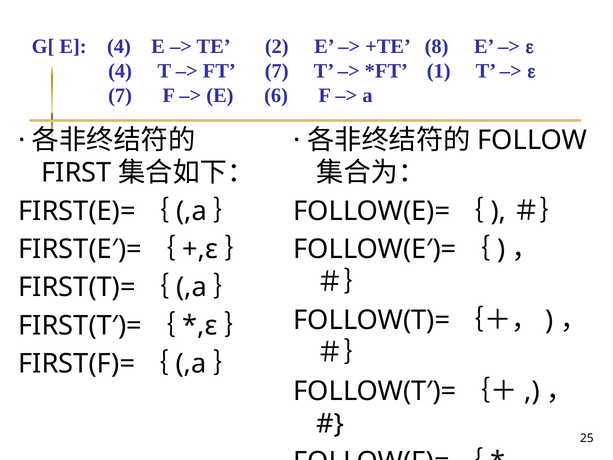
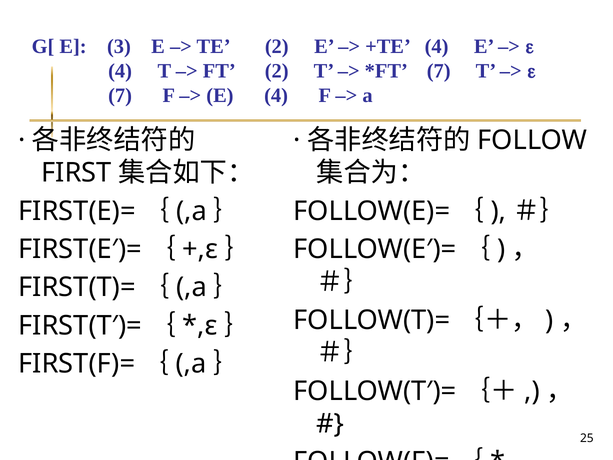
E 4: 4 -> 3 (119, 46)
+TE 8: 8 -> 4 (437, 46)
FT 7: 7 -> 2 (277, 71)
1: 1 -> 7 (439, 71)
E 6: 6 -> 4 (276, 95)
